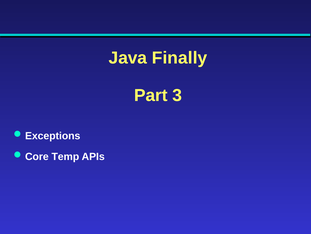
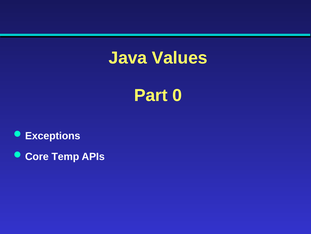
Finally: Finally -> Values (180, 58)
3: 3 -> 0 (177, 95)
